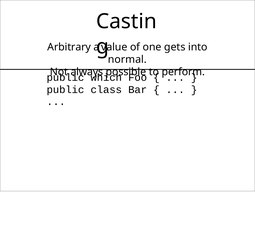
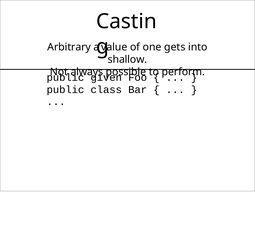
normal: normal -> shallow (127, 59)
which: which -> given (106, 78)
